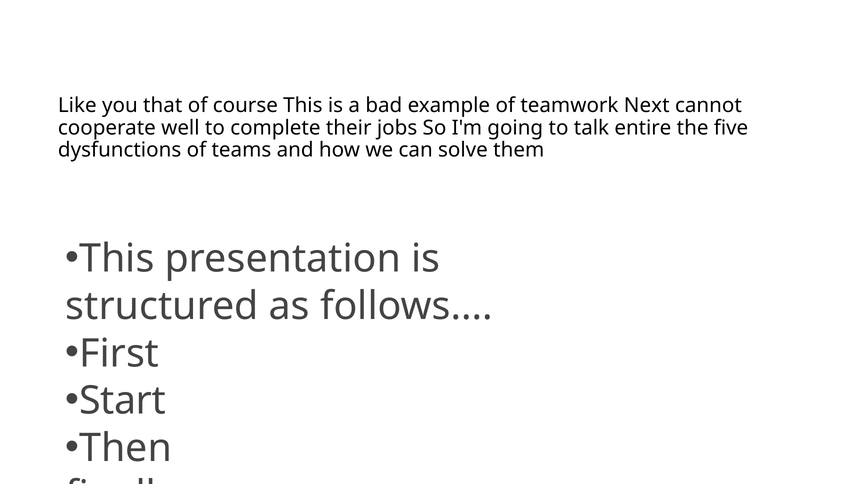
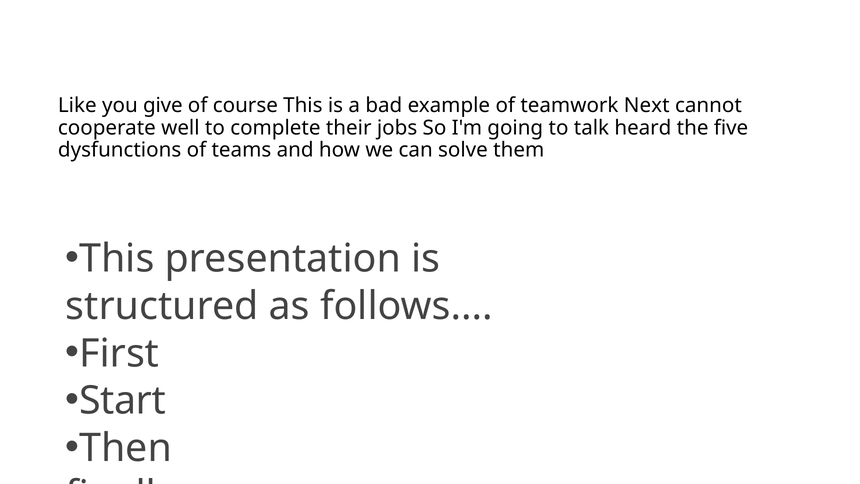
that: that -> give (163, 106)
entire: entire -> heard (643, 128)
